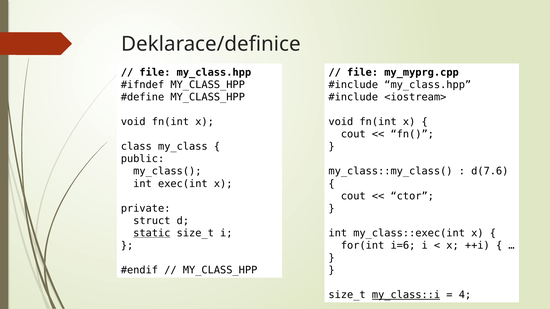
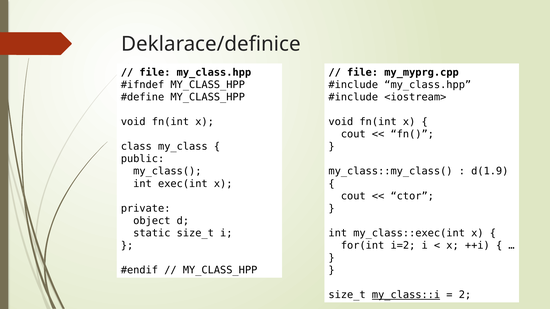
d(7.6: d(7.6 -> d(1.9 (490, 171)
struct: struct -> object (152, 221)
static underline: present -> none (152, 233)
i=6: i=6 -> i=2 (403, 246)
4: 4 -> 2 (465, 295)
